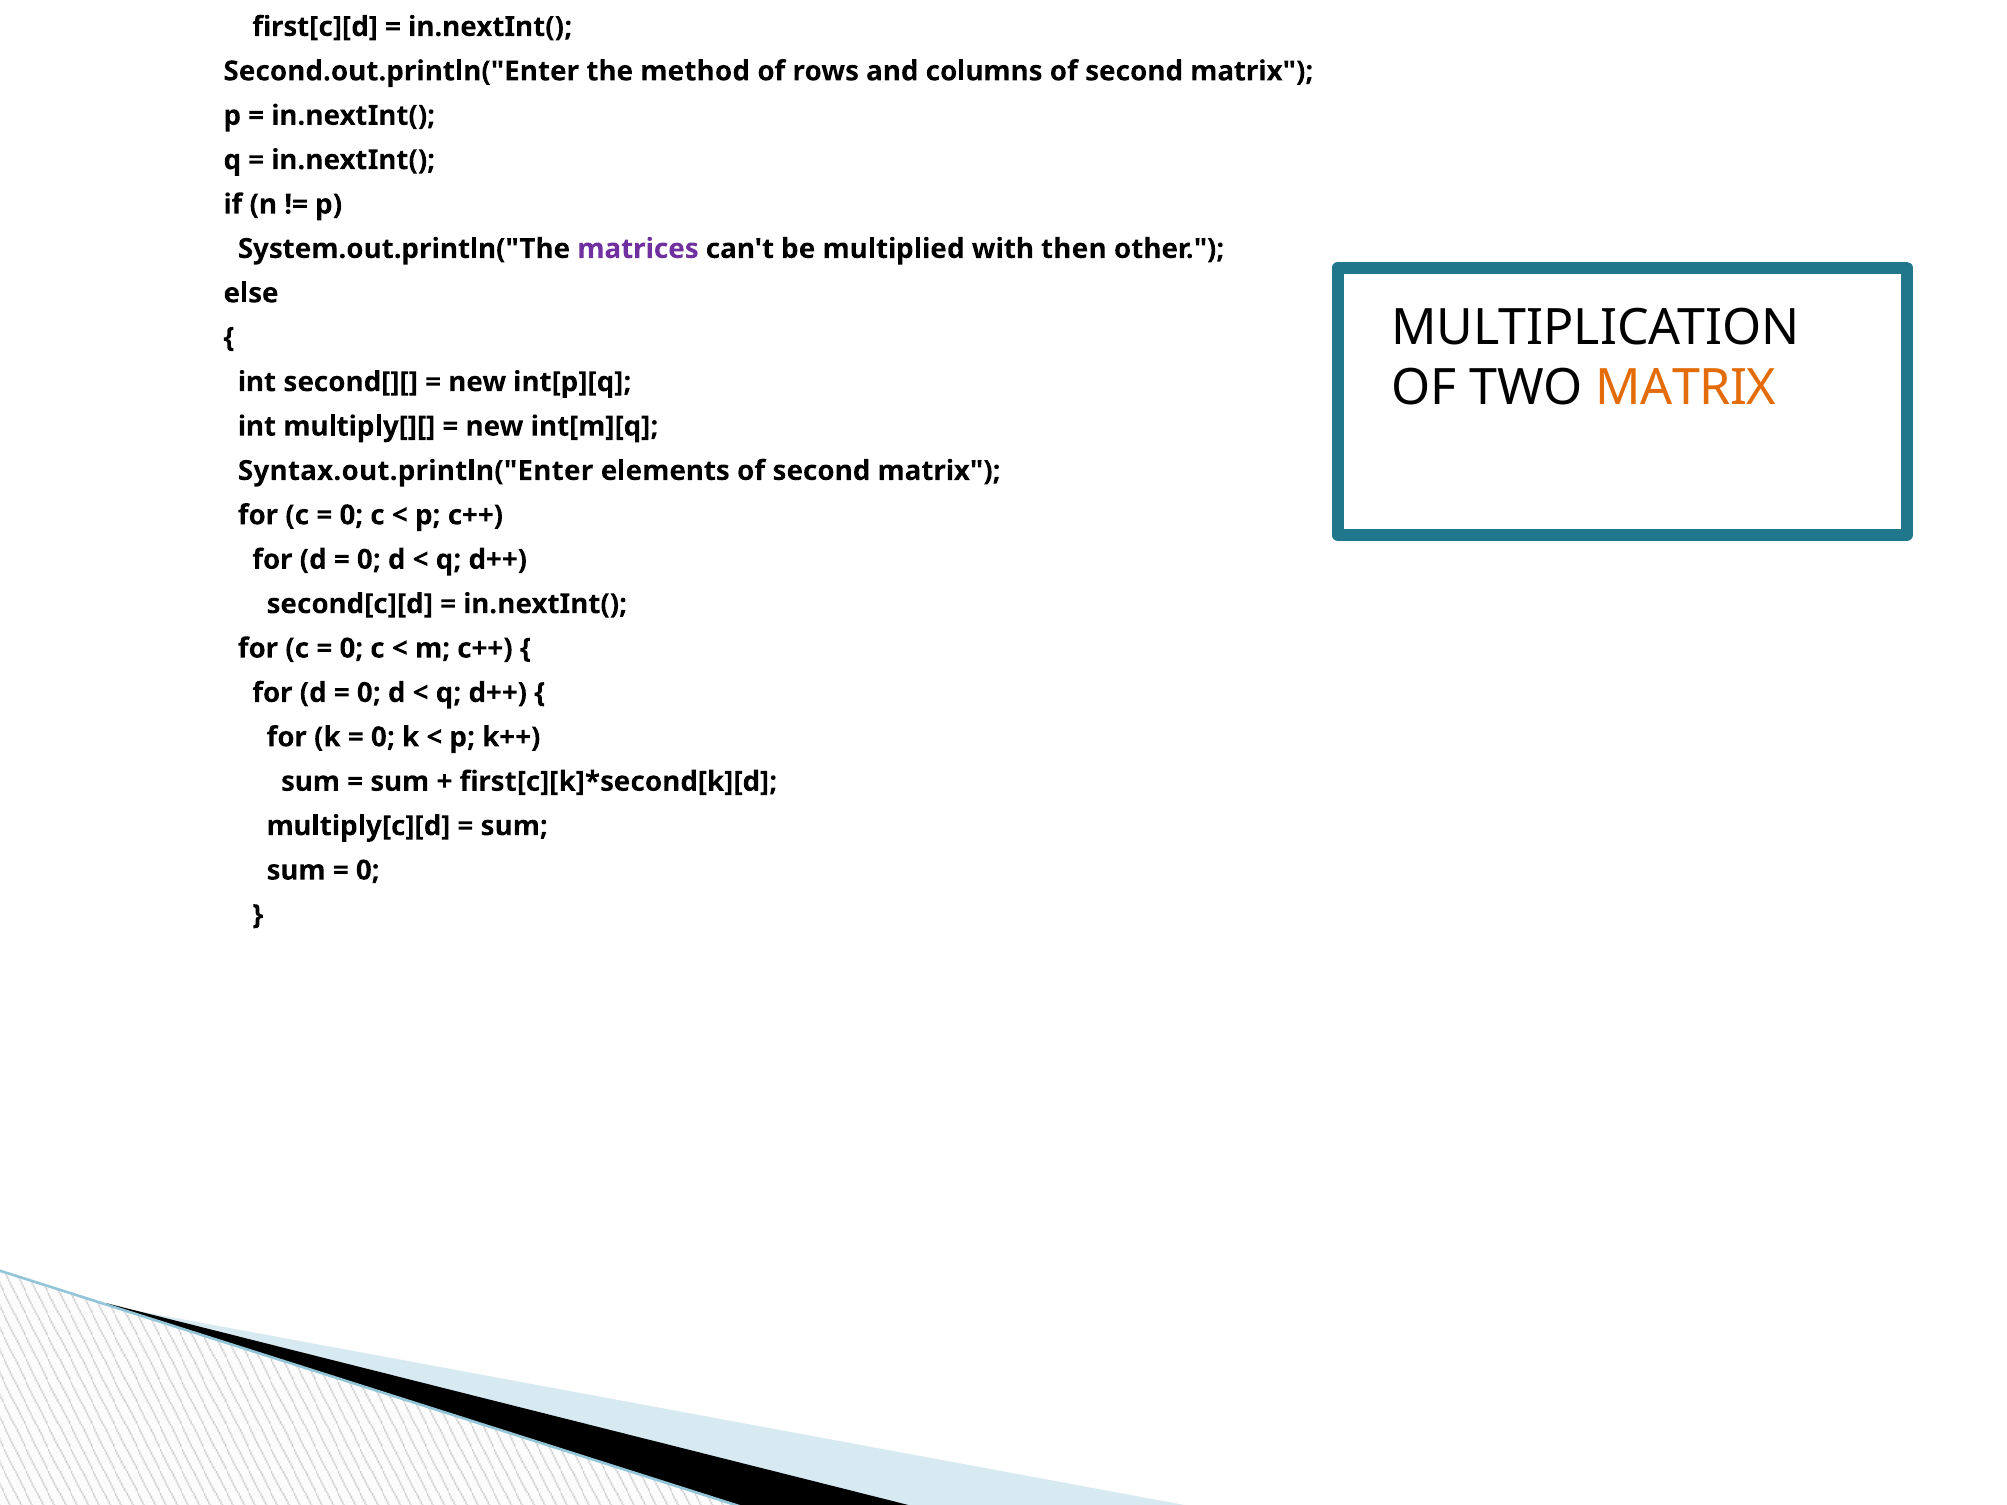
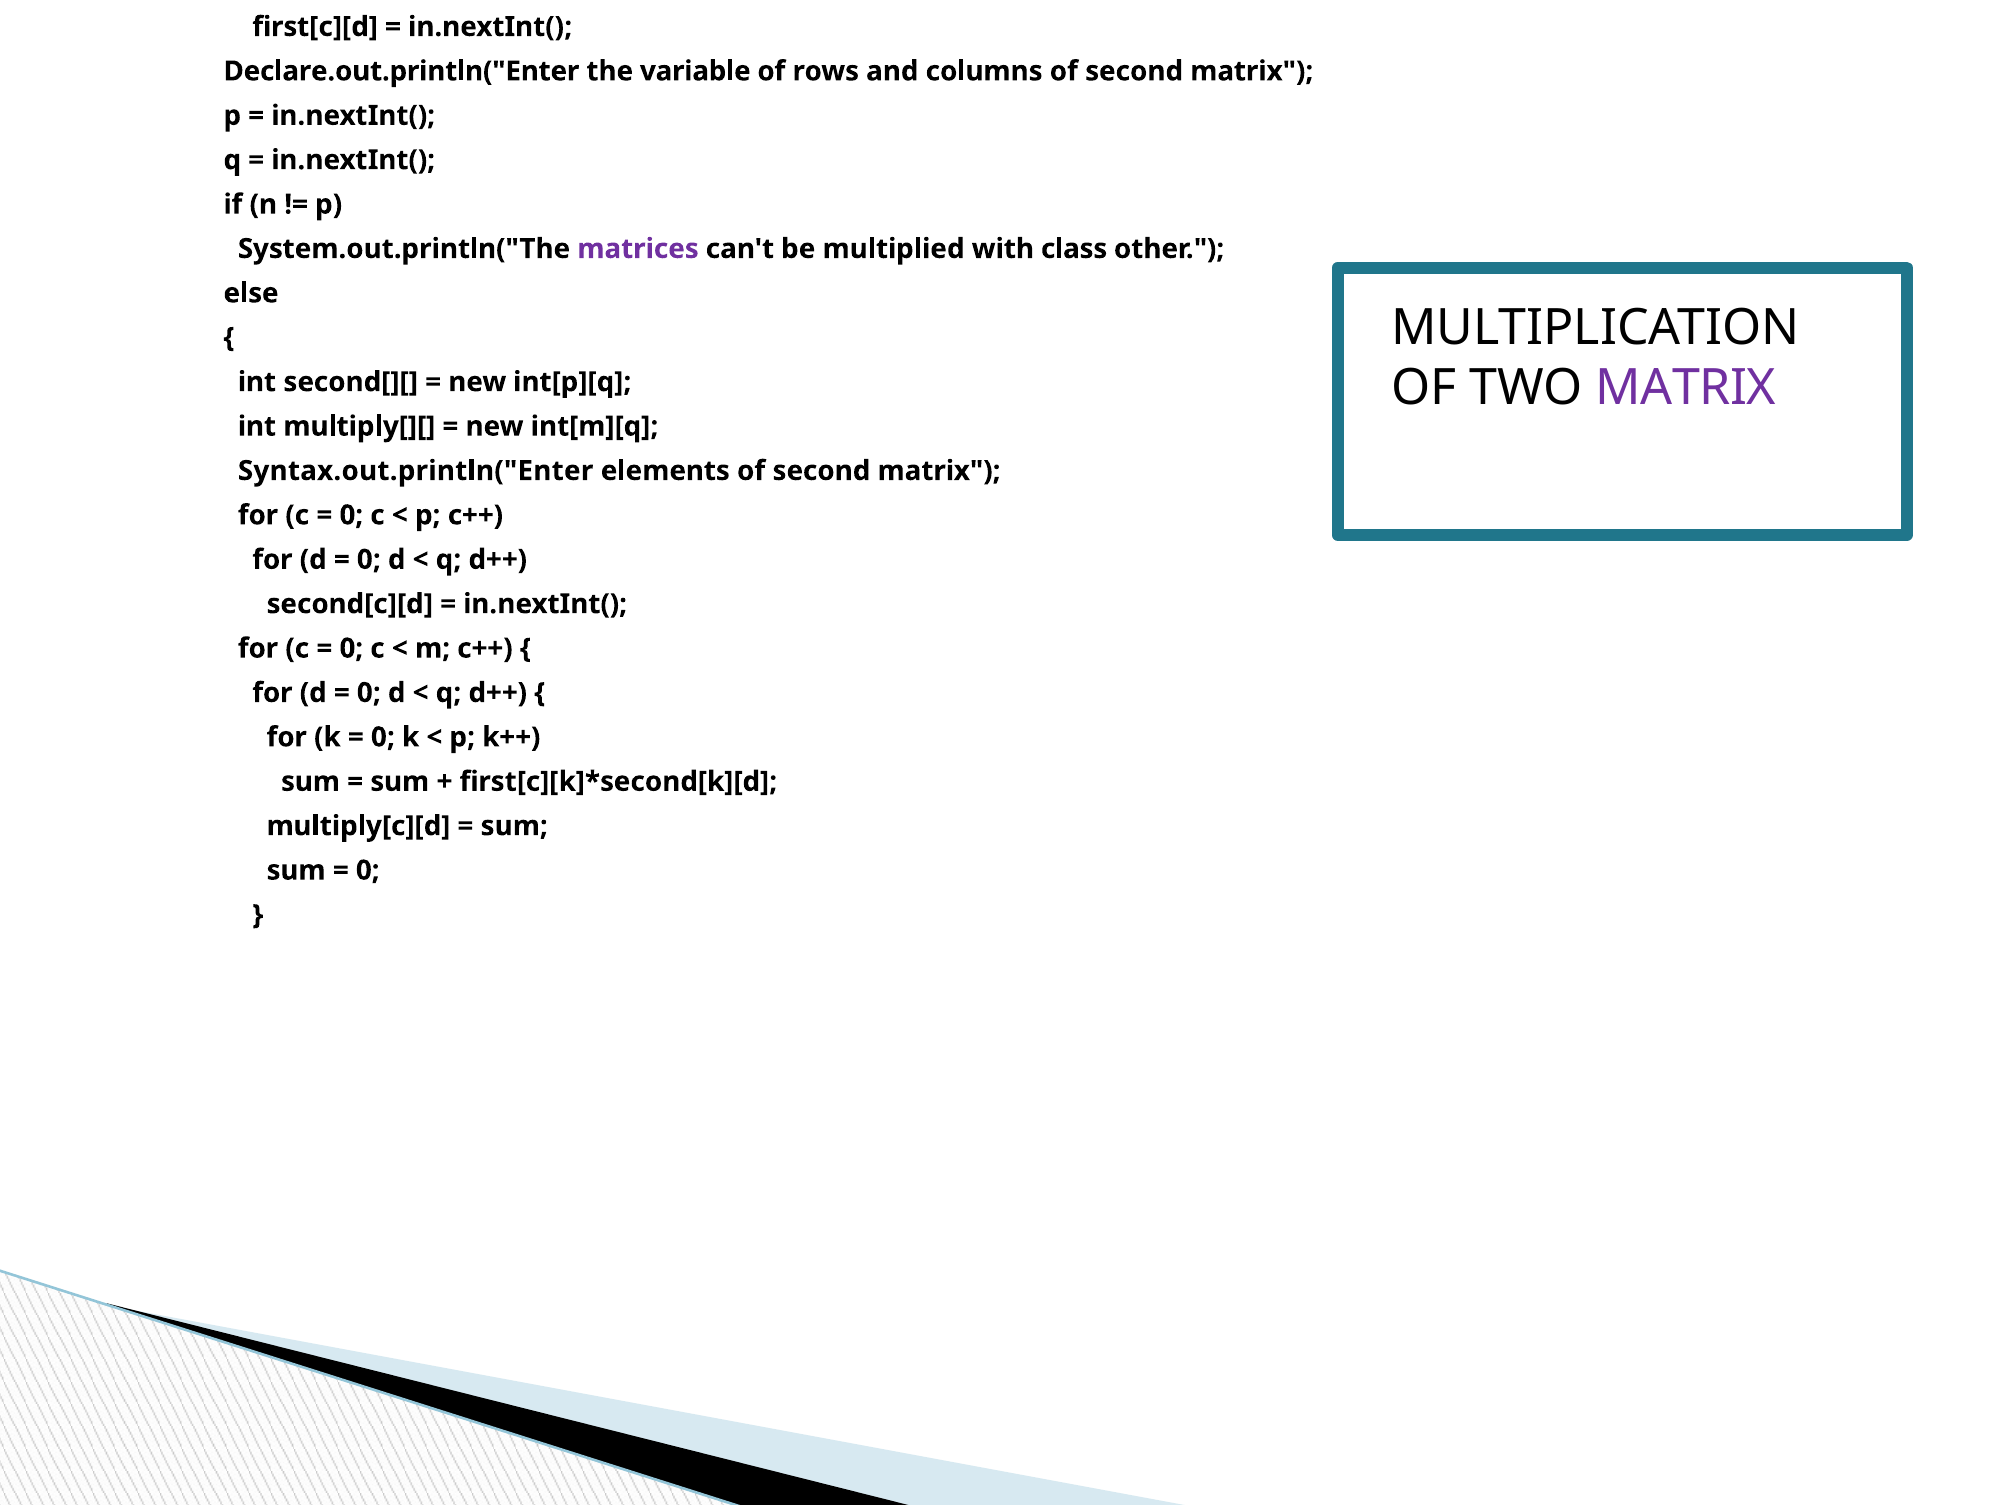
Second.out.println("Enter: Second.out.println("Enter -> Declare.out.println("Enter (401, 71)
method: method -> variable (695, 71)
then: then -> class (1074, 249)
MATRIX colour: orange -> purple (1686, 388)
